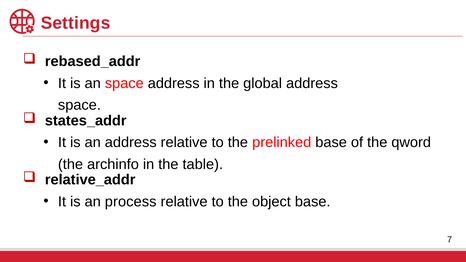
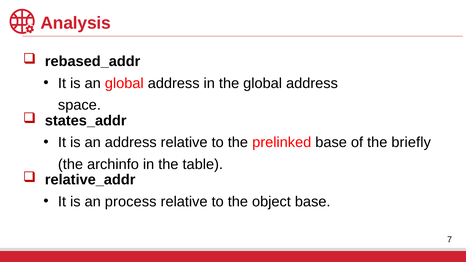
Settings: Settings -> Analysis (76, 23)
an space: space -> global (124, 83)
qword: qword -> briefly (411, 142)
